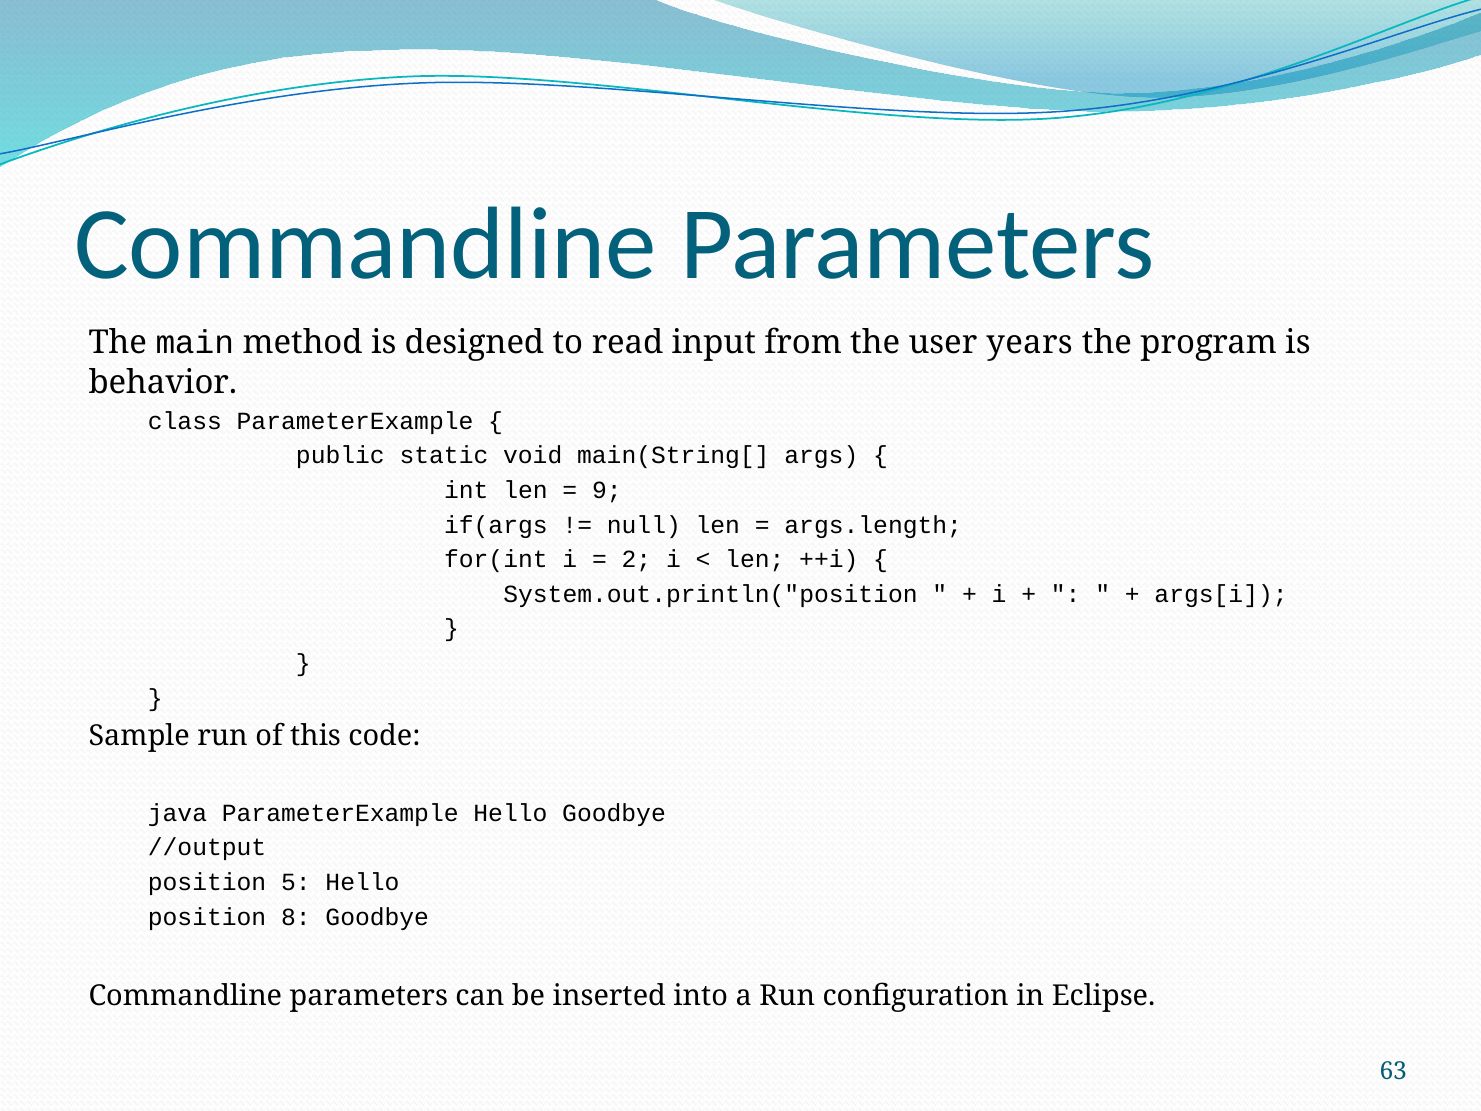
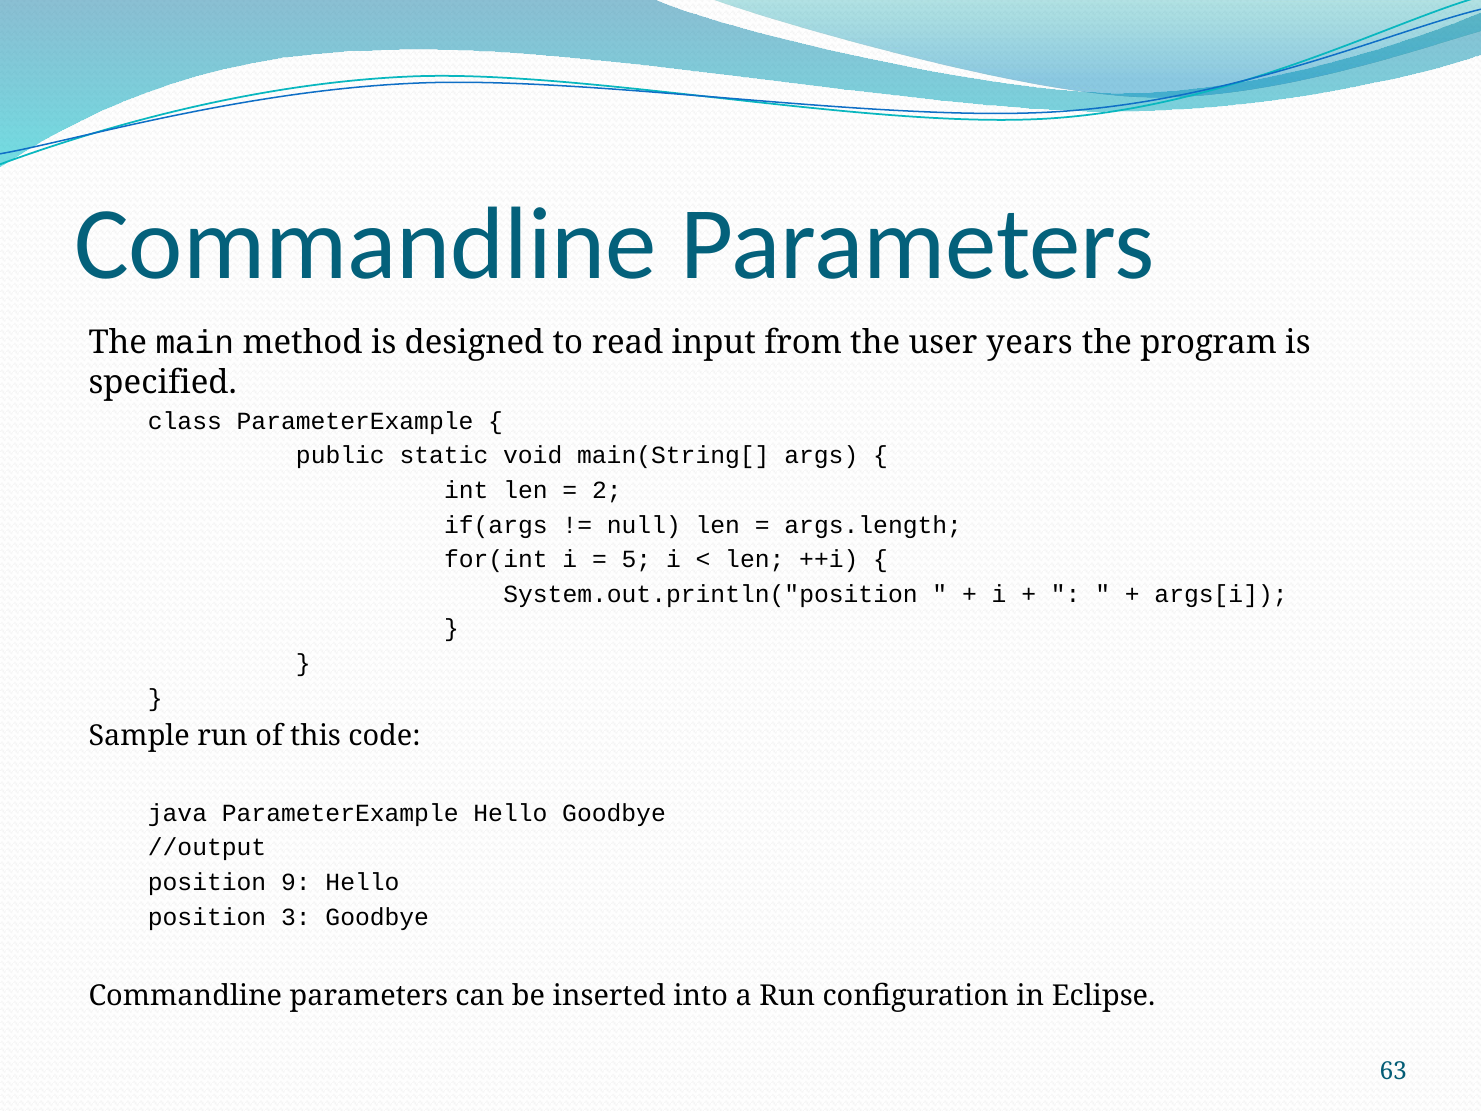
behavior: behavior -> specified (163, 382)
9: 9 -> 2 (607, 490)
2: 2 -> 5 (636, 559)
5: 5 -> 9 (296, 882)
8: 8 -> 3 (296, 917)
